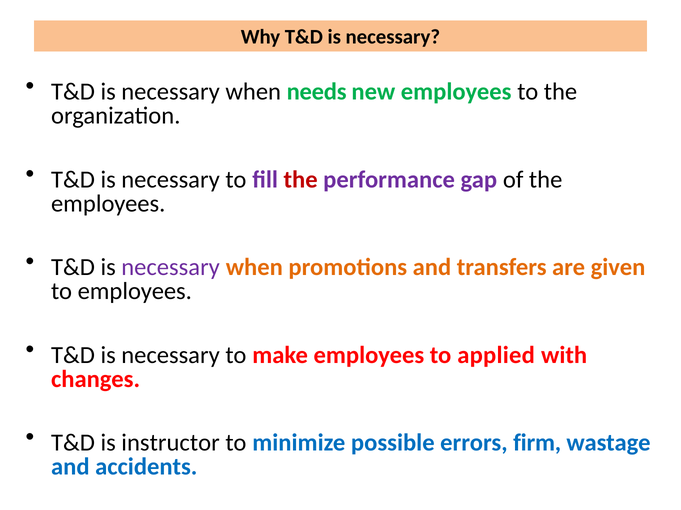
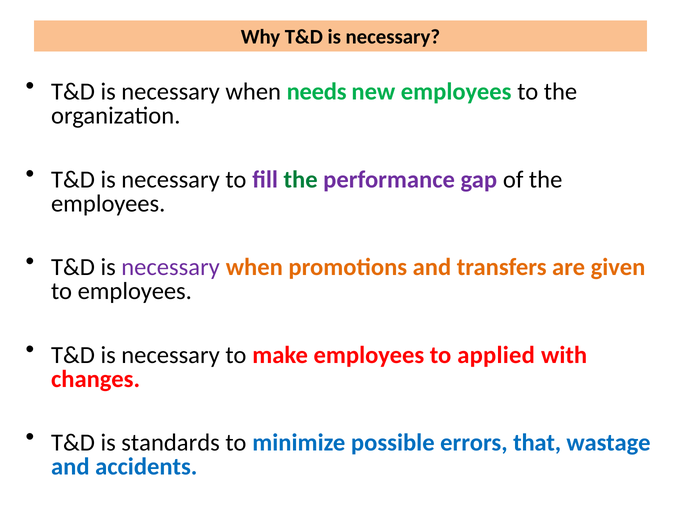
the colour: red -> green (301, 180)
instructor: instructor -> standards (171, 443)
firm: firm -> that (537, 443)
